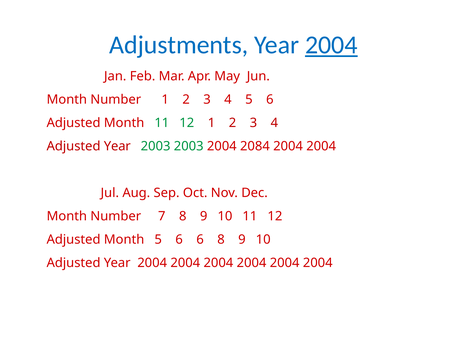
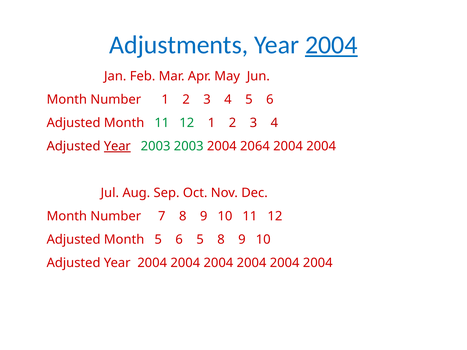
Year underline: none -> present (117, 146)
2084: 2084 -> 2064 (255, 146)
6 6: 6 -> 5 (200, 240)
